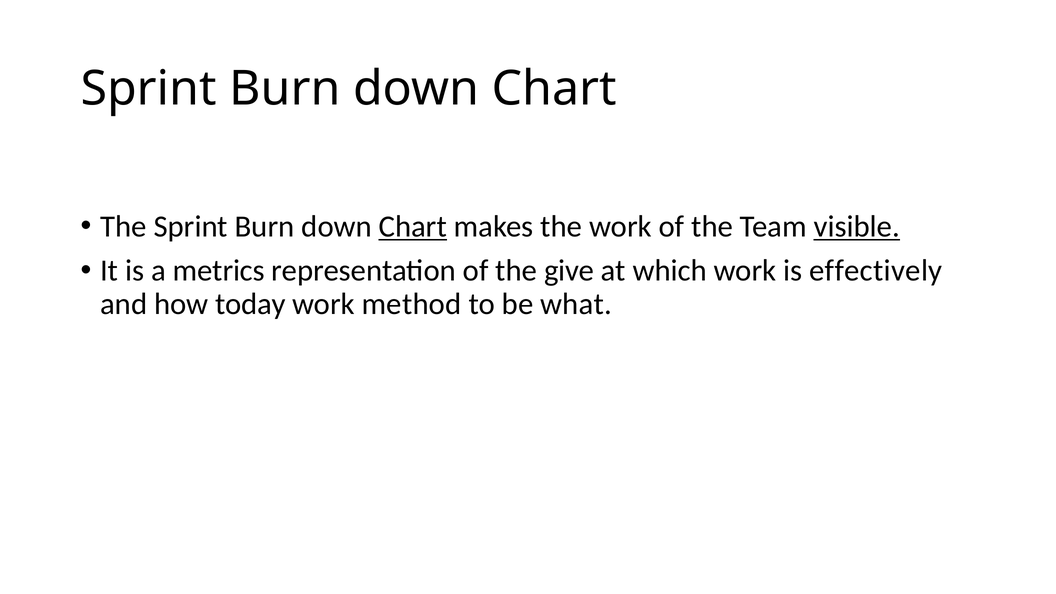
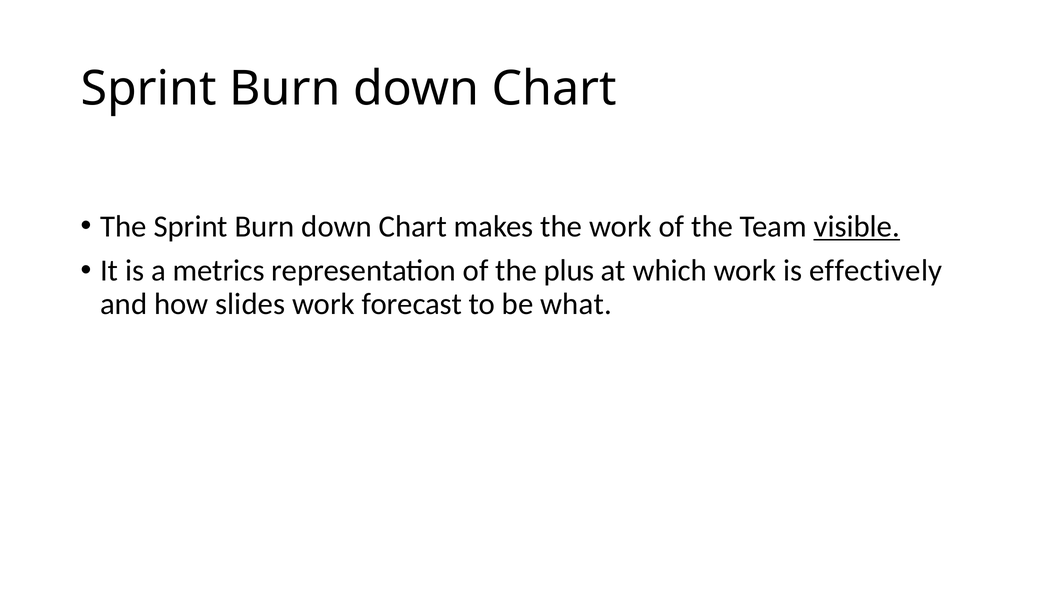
Chart underline: present -> none (413, 227)
give: give -> plus (569, 271)
today: today -> slides (250, 304)
method: method -> forecast (412, 304)
